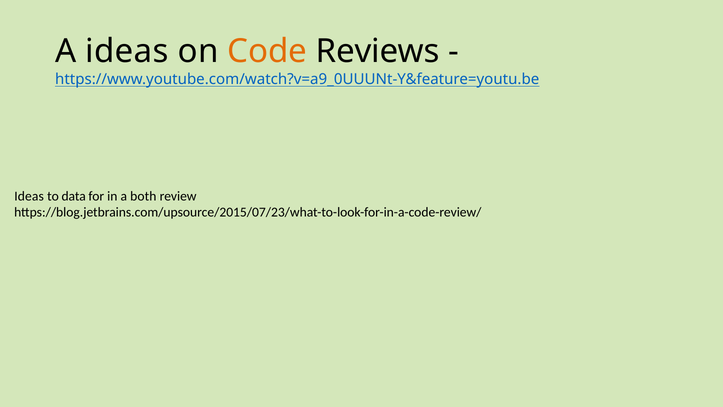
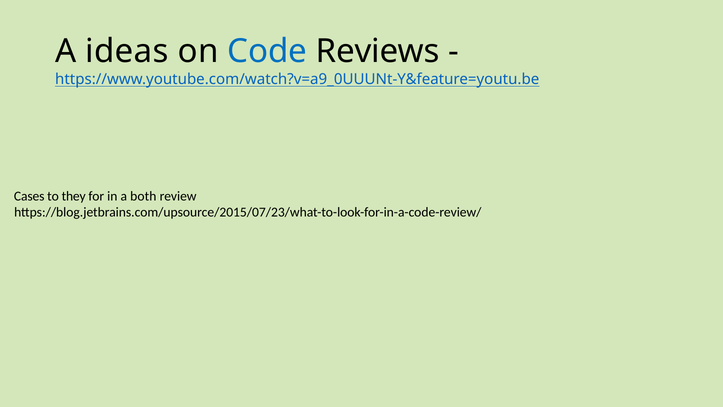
Code colour: orange -> blue (267, 51)
Ideas: Ideas -> Cases (29, 196)
data: data -> they (74, 196)
